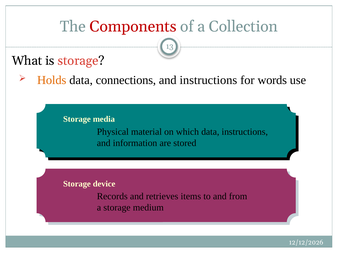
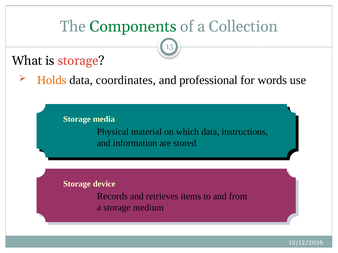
Components colour: red -> green (133, 27)
connections: connections -> coordinates (126, 80)
and instructions: instructions -> professional (208, 80)
